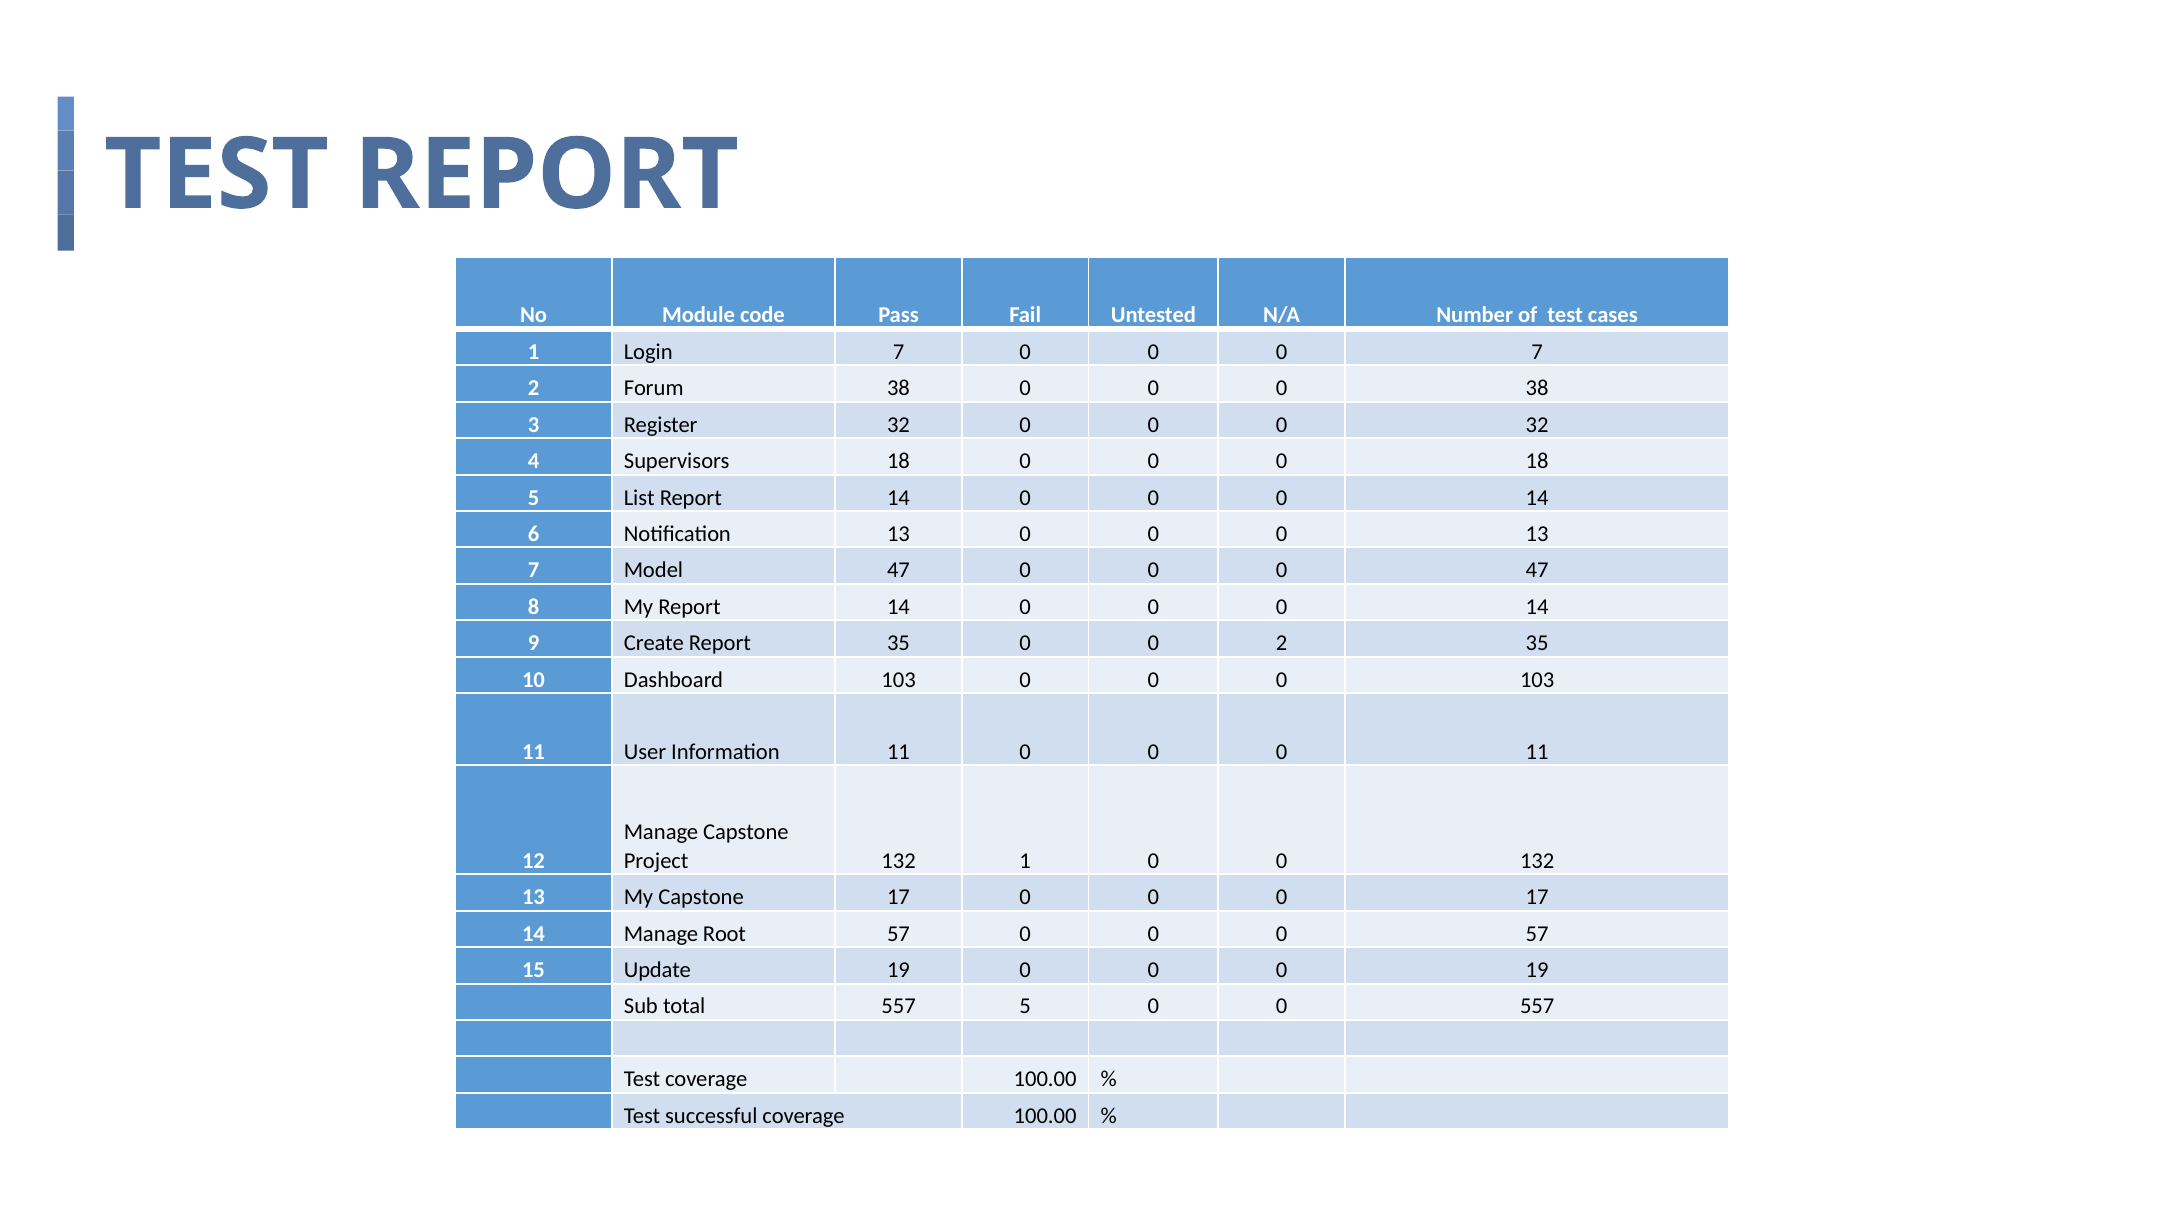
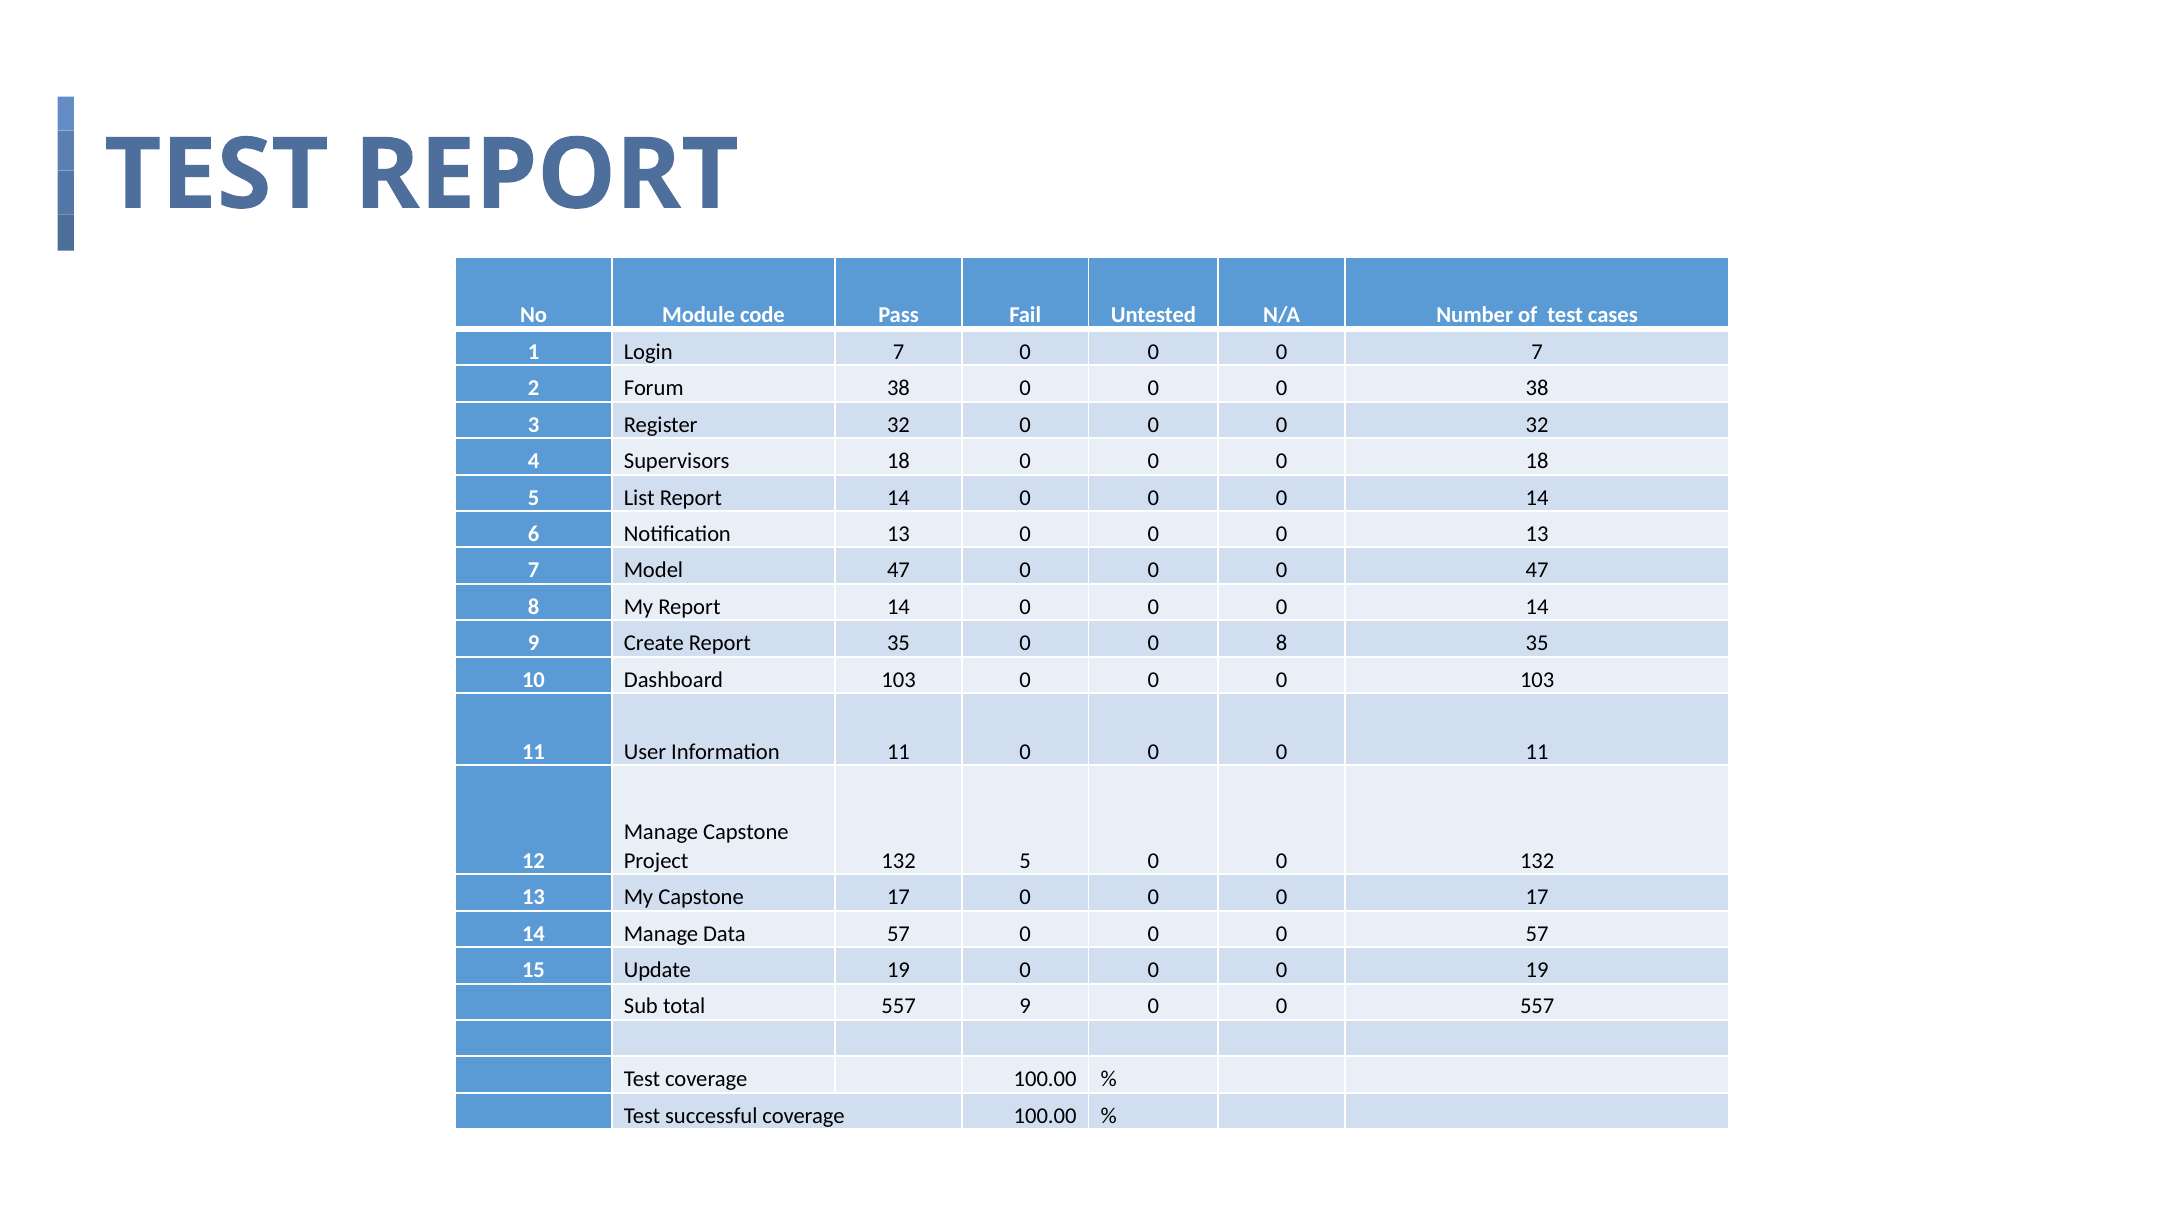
0 2: 2 -> 8 (1282, 643)
132 1: 1 -> 5 (1025, 861)
Root: Root -> Data (724, 934)
557 5: 5 -> 9 (1025, 1007)
